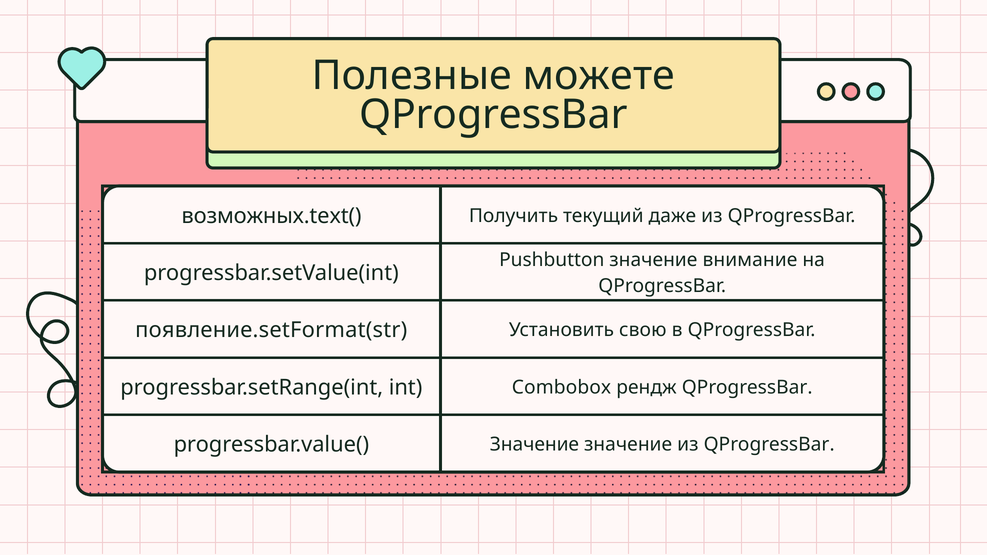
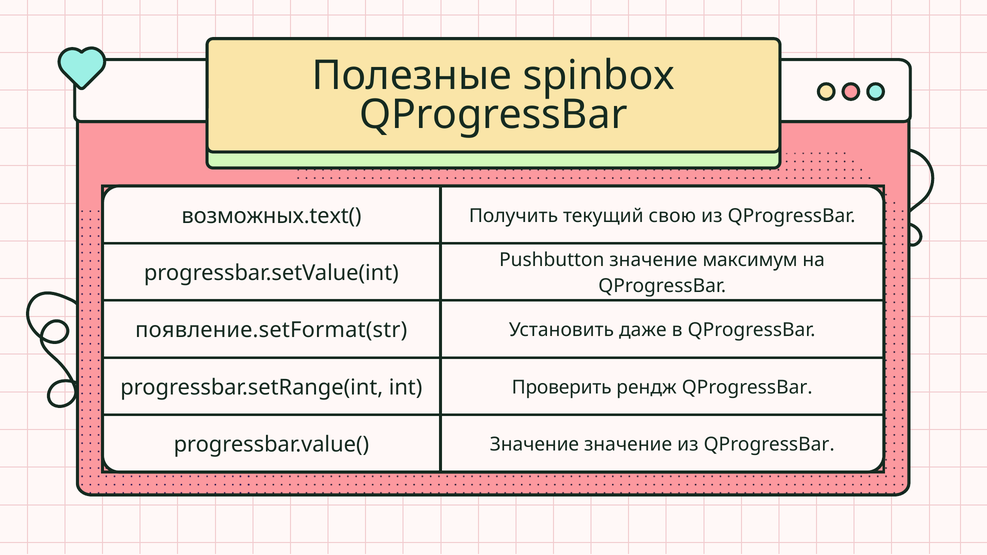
можете: можете -> spinbox (599, 75)
даже: даже -> свою (672, 216)
внимание: внимание -> максимум (750, 260)
свою: свою -> даже (643, 330)
Combobox: Combobox -> Проверить (562, 387)
